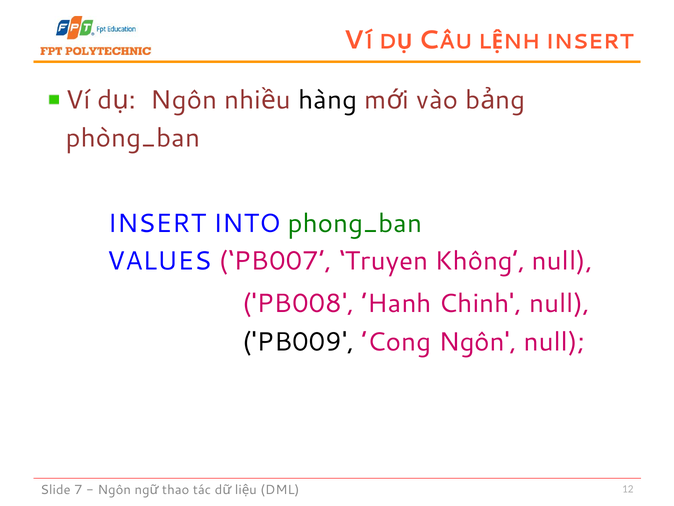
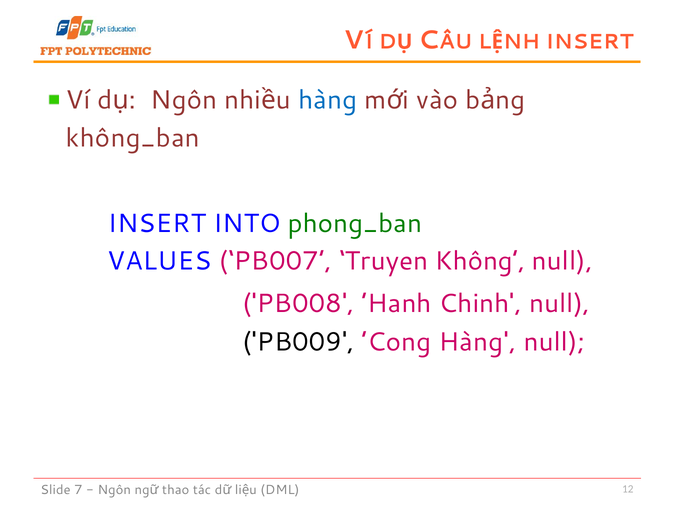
hàng colour: black -> blue (328, 100)
phòng_ban: phòng_ban -> không_ban (133, 138)
’Cong Ngôn: Ngôn -> Hàng (477, 342)
